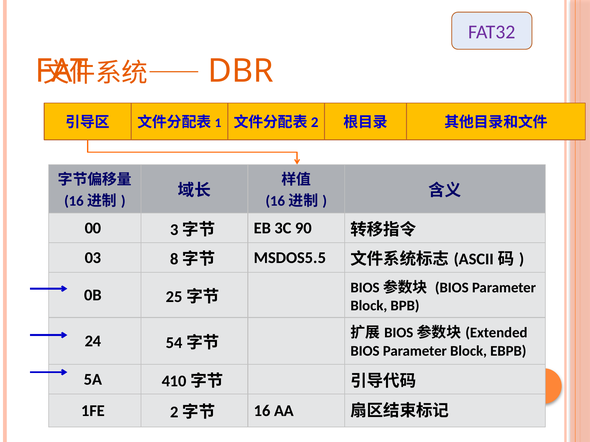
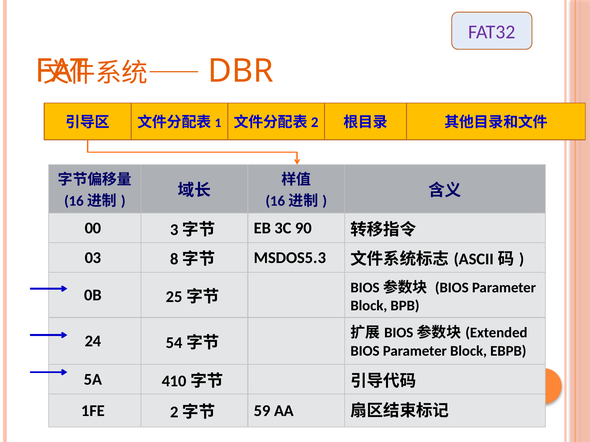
MSDOS5.5: MSDOS5.5 -> MSDOS5.3 (290, 258)
16: 16 -> 59 (262, 411)
